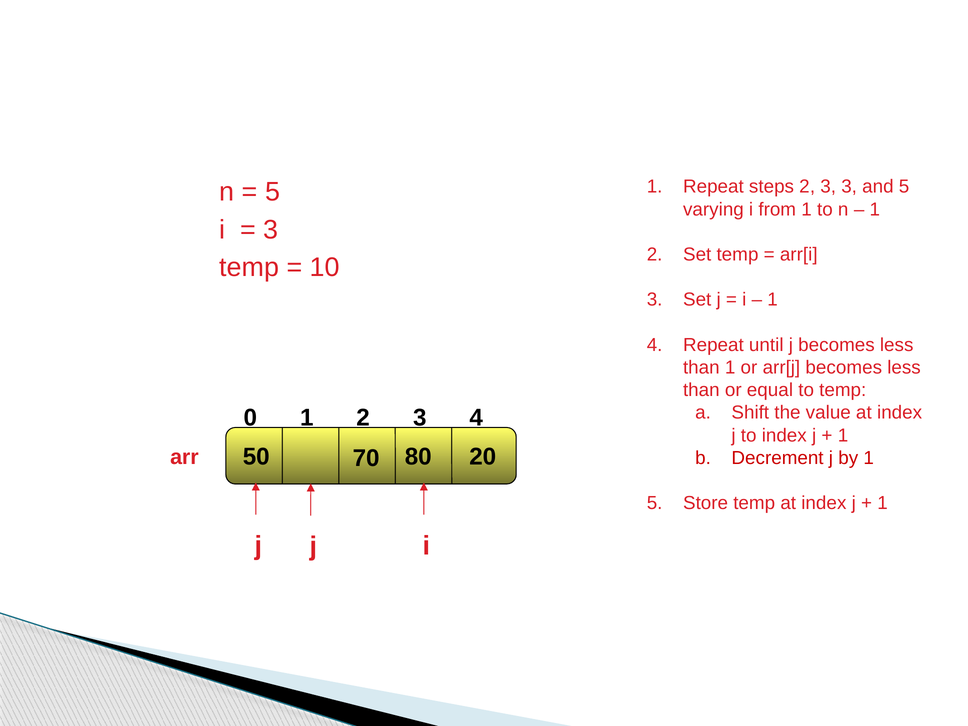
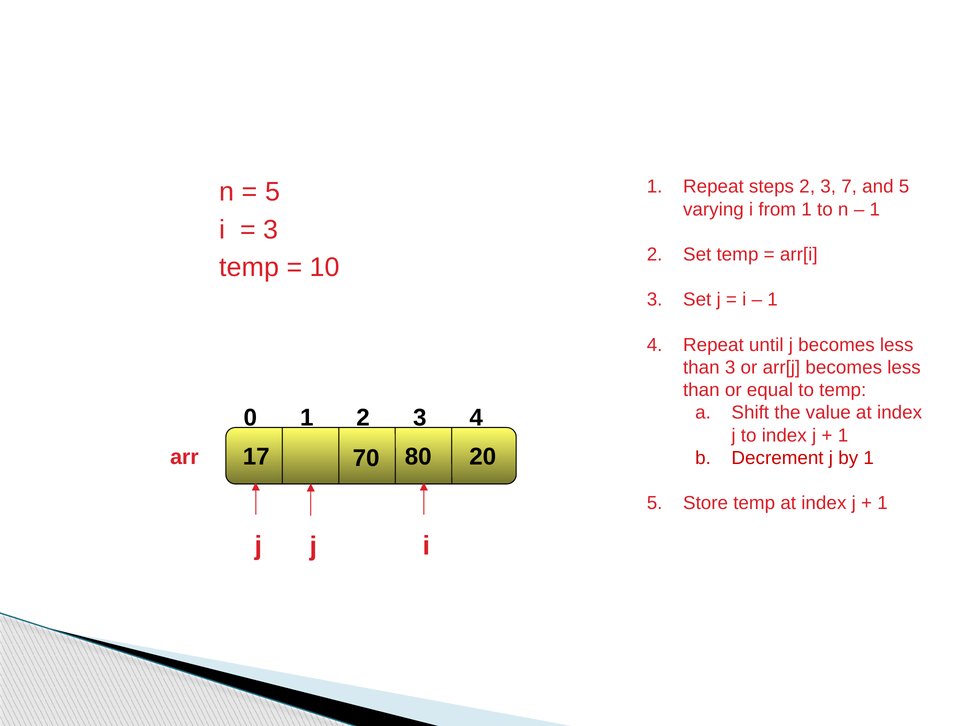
3 3: 3 -> 7 (849, 187)
than 1: 1 -> 3 (730, 368)
50: 50 -> 17 (256, 457)
